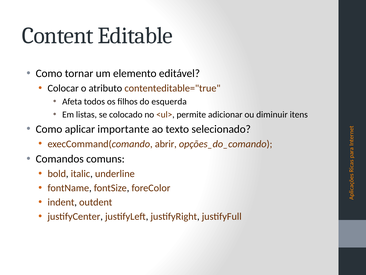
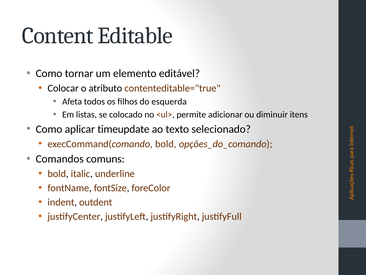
importante: importante -> timeupdate (123, 129)
execCommand(comando abrir: abrir -> bold (166, 144)
